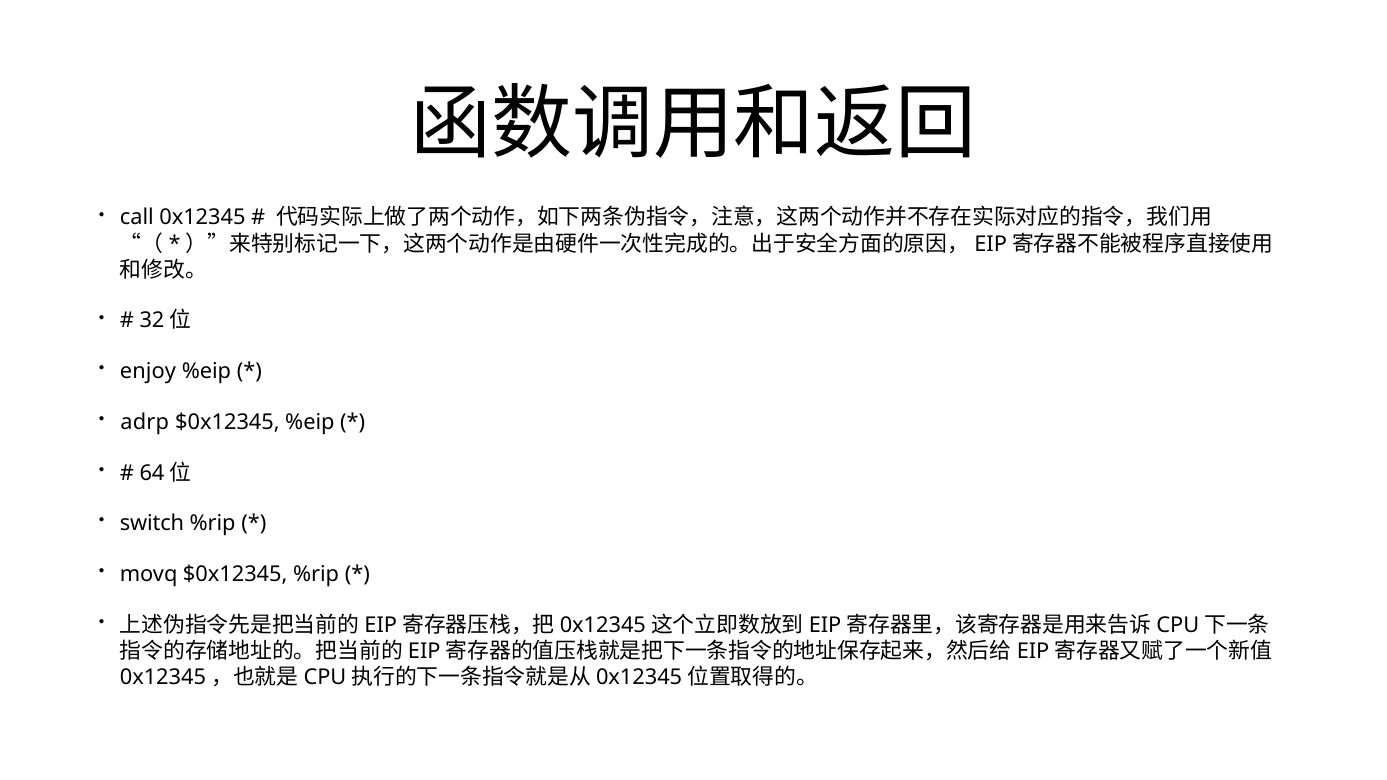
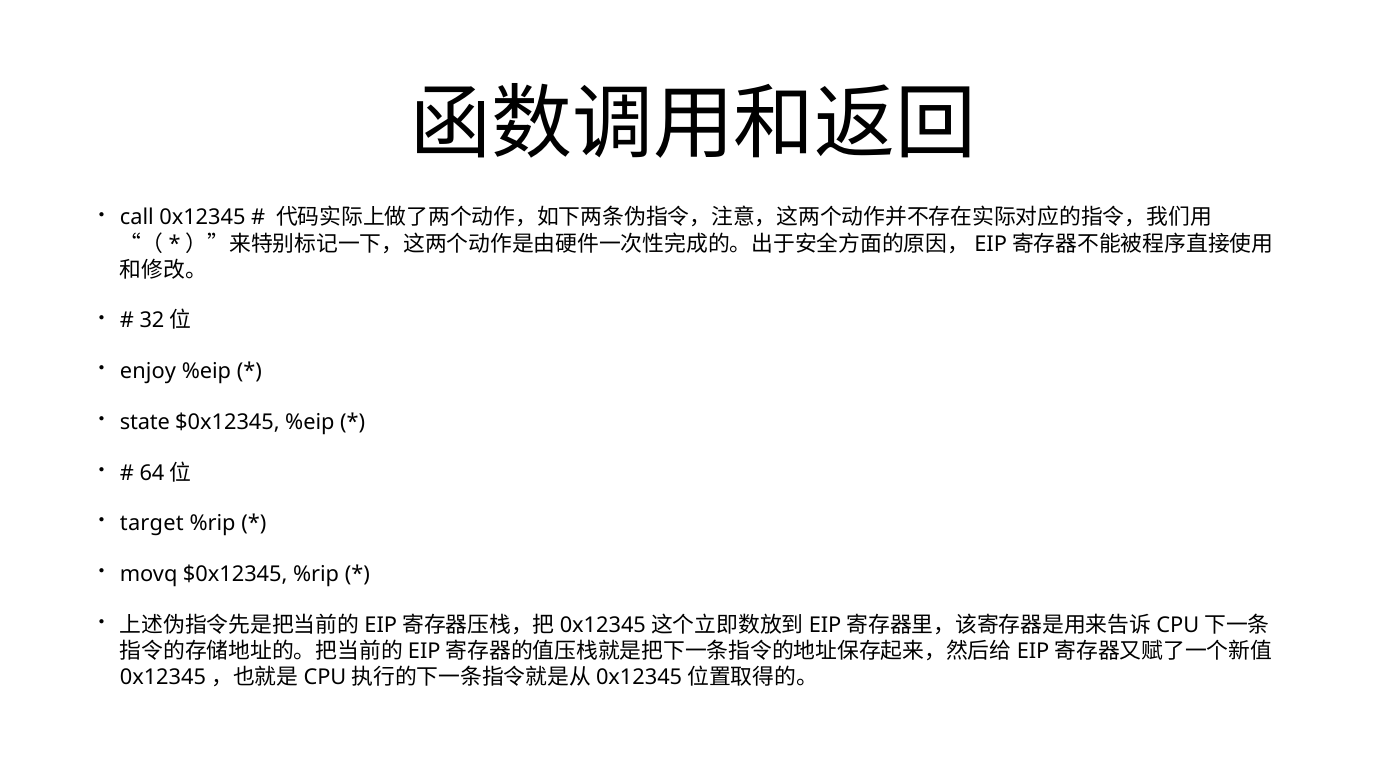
adrp: adrp -> state (145, 422)
switch: switch -> target (152, 524)
